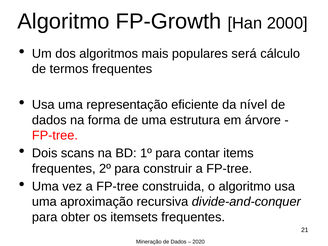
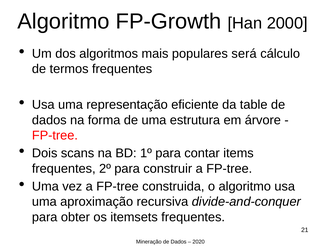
nível: nível -> table (254, 105)
